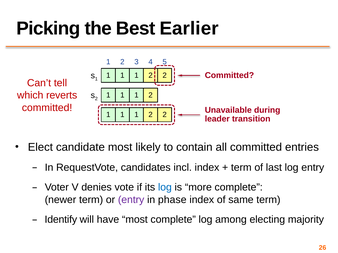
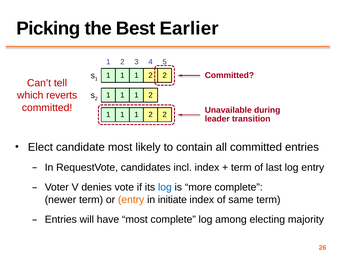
entry colour: purple -> orange (131, 200)
phase: phase -> initiate (172, 200)
Identify: Identify -> Entries (61, 220)
